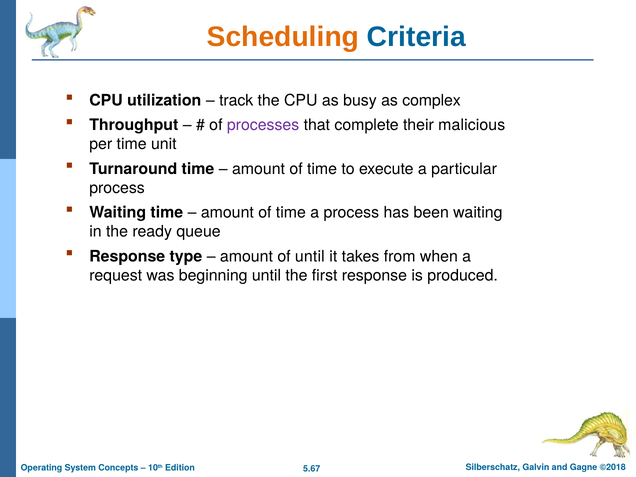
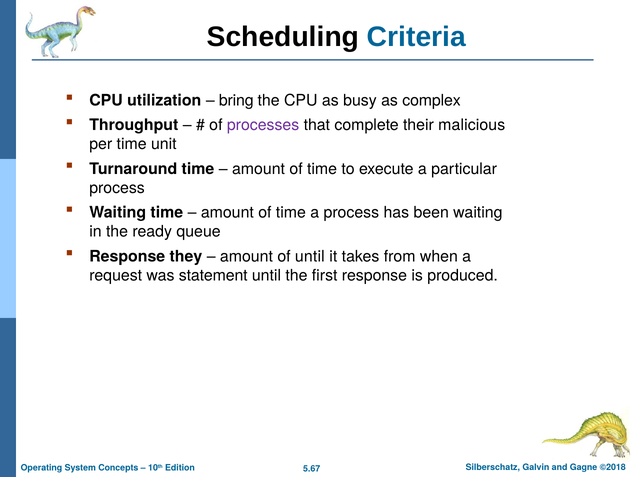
Scheduling colour: orange -> black (283, 37)
track: track -> bring (236, 101)
type: type -> they (186, 256)
beginning: beginning -> statement (213, 275)
